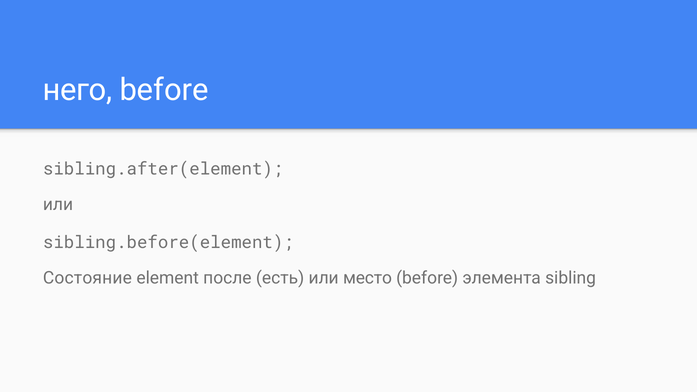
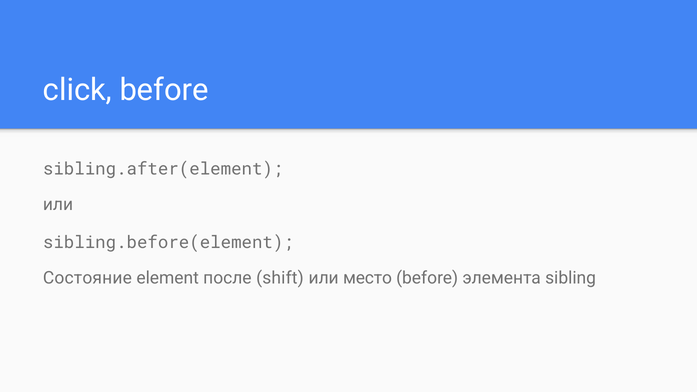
него: него -> click (77, 90)
есть: есть -> shift (280, 278)
